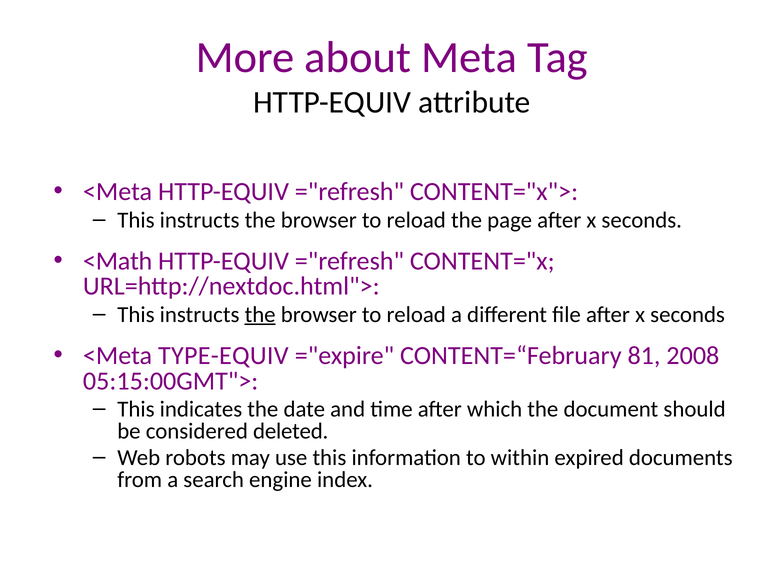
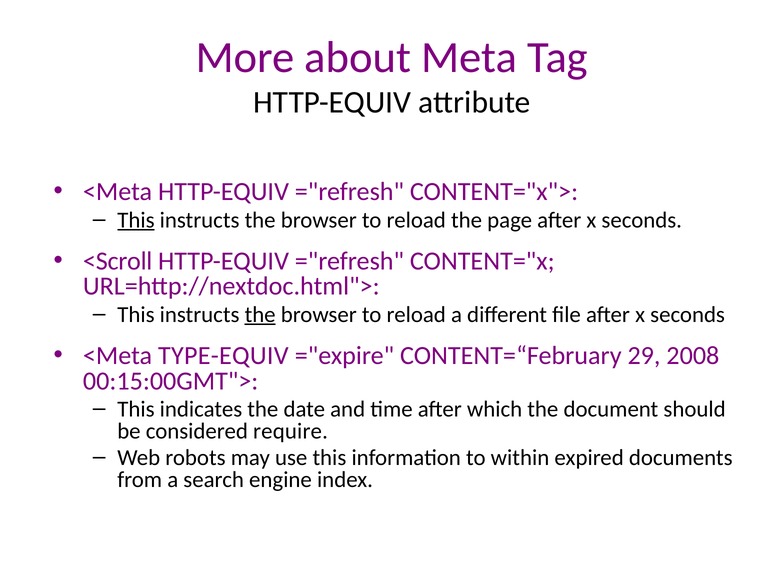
This underline: none -> present (136, 220)
<Math: <Math -> <Scroll (118, 261)
81: 81 -> 29 (644, 356)
05:15:00GMT">: 05:15:00GMT"> -> 00:15:00GMT"> (171, 381)
deleted: deleted -> require (291, 431)
